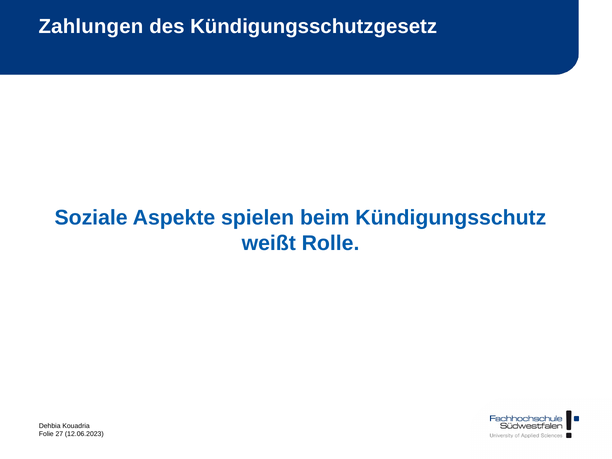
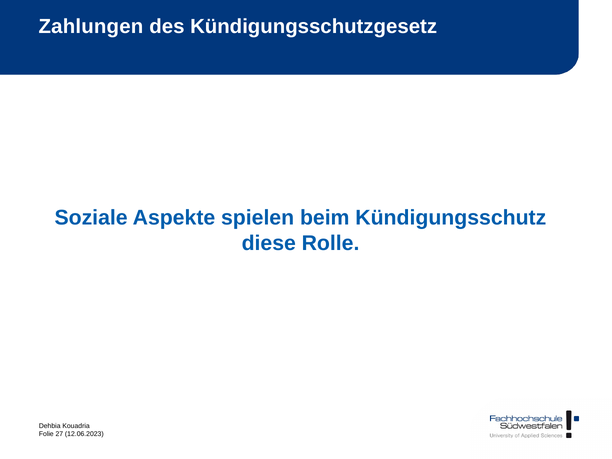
weißt: weißt -> diese (269, 243)
